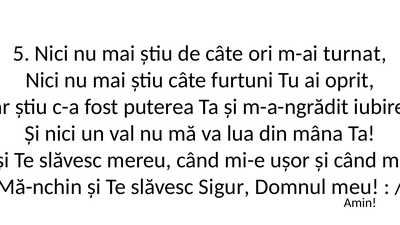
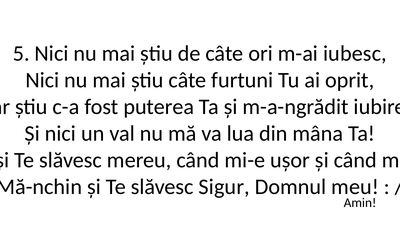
turnat: turnat -> iubesc (355, 53)
